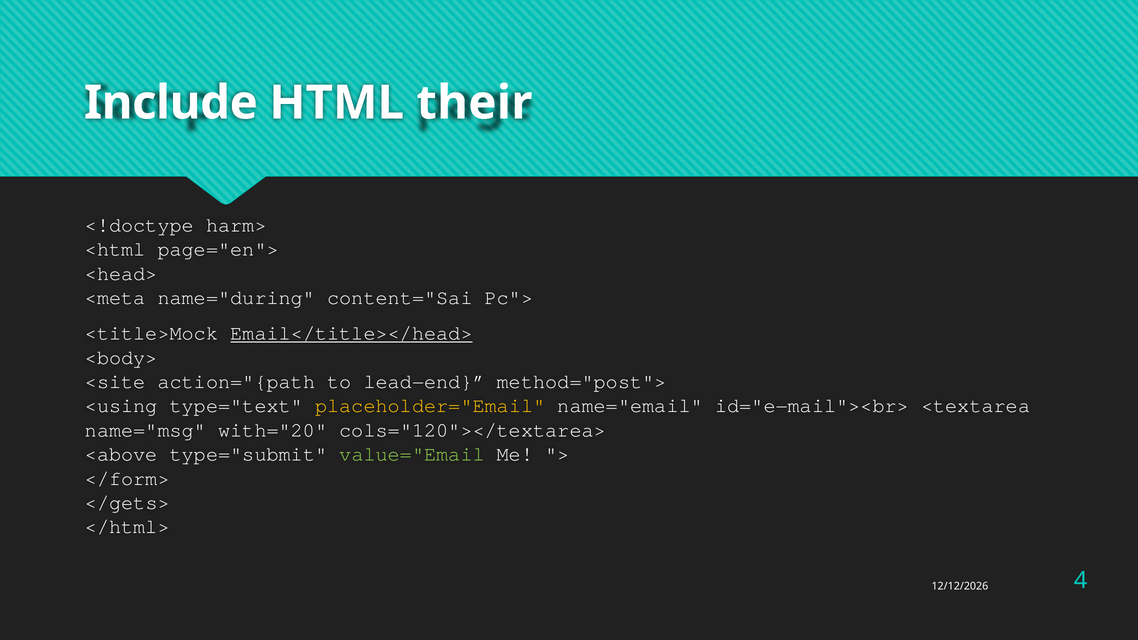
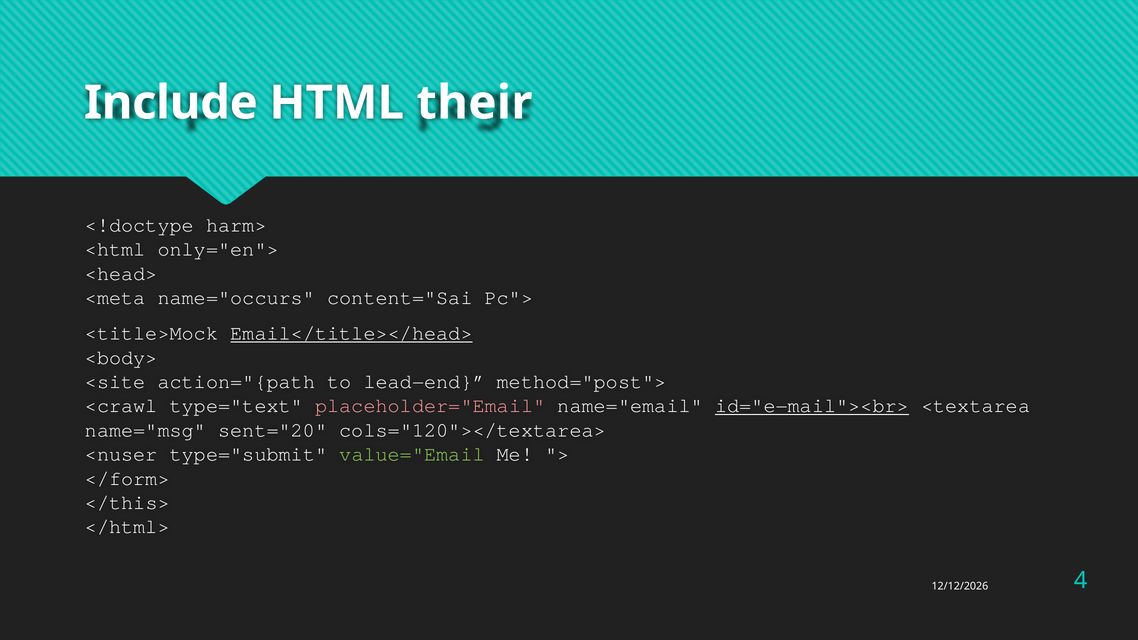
page="en">: page="en"> -> only="en"> (218, 249)
name="during: name="during -> name="occurs (236, 298)
<using: <using -> <crawl (121, 406)
placeholder="Email colour: yellow -> pink (430, 406)
id="e−mail"><br> underline: none -> present (812, 406)
with="20: with="20 -> sent="20 (273, 430)
<above: <above -> <nuser (121, 454)
</gets>: </gets> -> </this> (127, 503)
